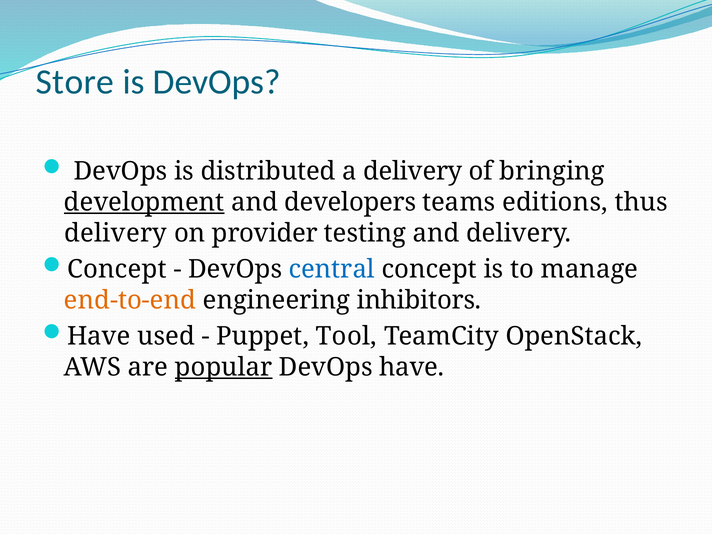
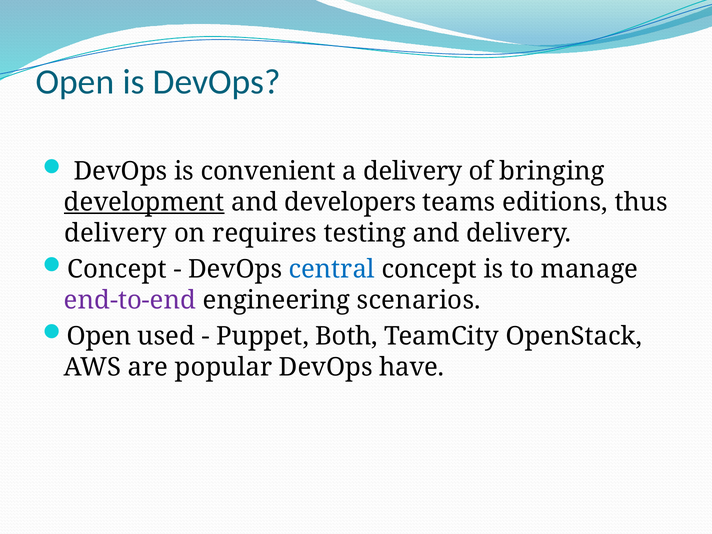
Store: Store -> Open (75, 82)
distributed: distributed -> convenient (268, 171)
provider: provider -> requires (265, 233)
end-to-end colour: orange -> purple (130, 300)
inhibitors: inhibitors -> scenarios (419, 300)
Have: Have -> Open (99, 336)
Tool: Tool -> Both (347, 336)
popular underline: present -> none (224, 367)
